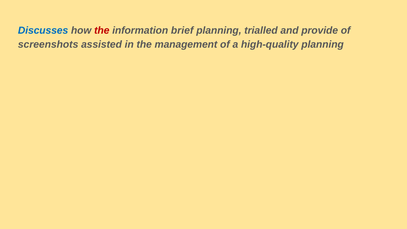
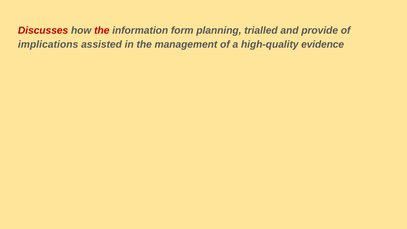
Discusses colour: blue -> red (43, 30)
brief: brief -> form (182, 30)
screenshots: screenshots -> implications (48, 44)
high-quality planning: planning -> evidence (323, 44)
